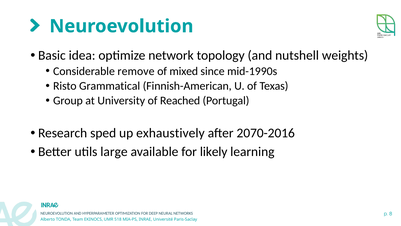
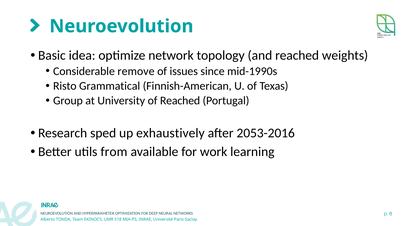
and nutshell: nutshell -> reached (297, 55)
mixed: mixed -> issues (184, 71)
2070-2016: 2070-2016 -> 2053-2016 (266, 133)
large: large -> from (114, 152)
likely: likely -> work (214, 152)
